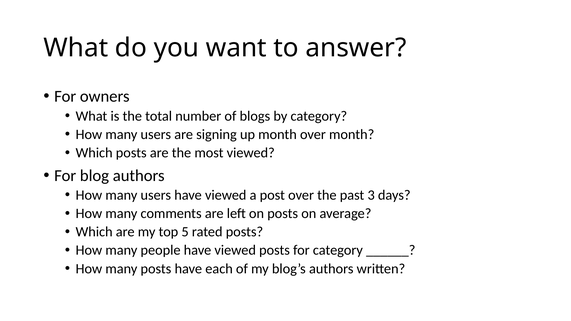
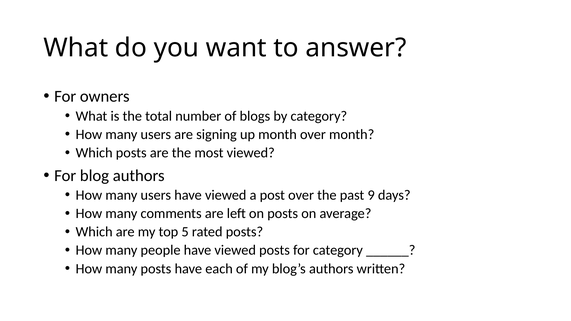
3: 3 -> 9 (371, 195)
